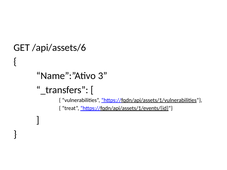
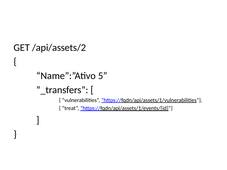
/api/assets/6: /api/assets/6 -> /api/assets/2 (59, 48)
3: 3 -> 5 (103, 76)
